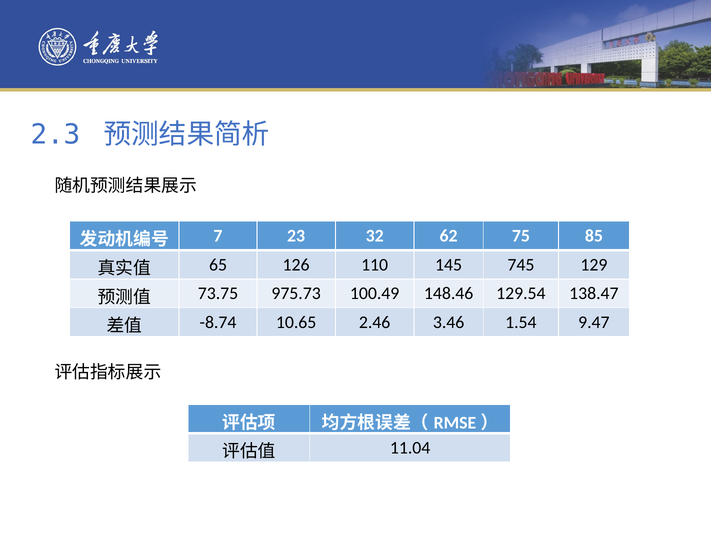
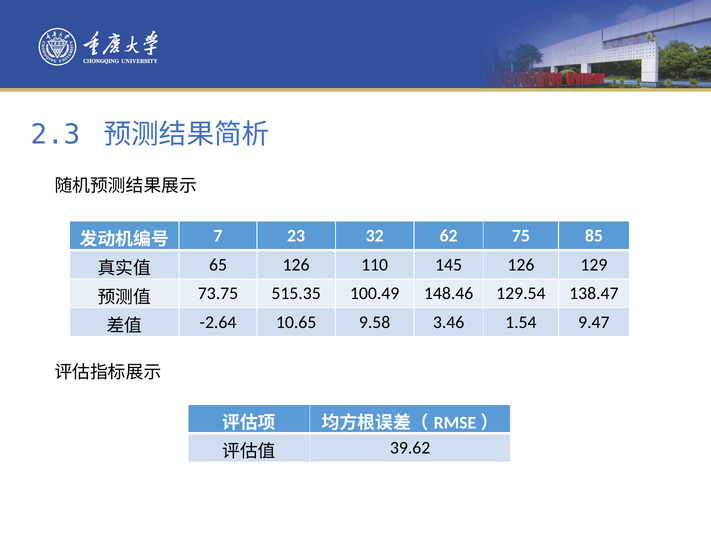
145 745: 745 -> 126 (521, 265)
975.73: 975.73 -> 515.35 (296, 294)
-8.74: -8.74 -> -2.64 (218, 322)
2.46: 2.46 -> 9.58 (375, 322)
11.04: 11.04 -> 39.62 (410, 448)
